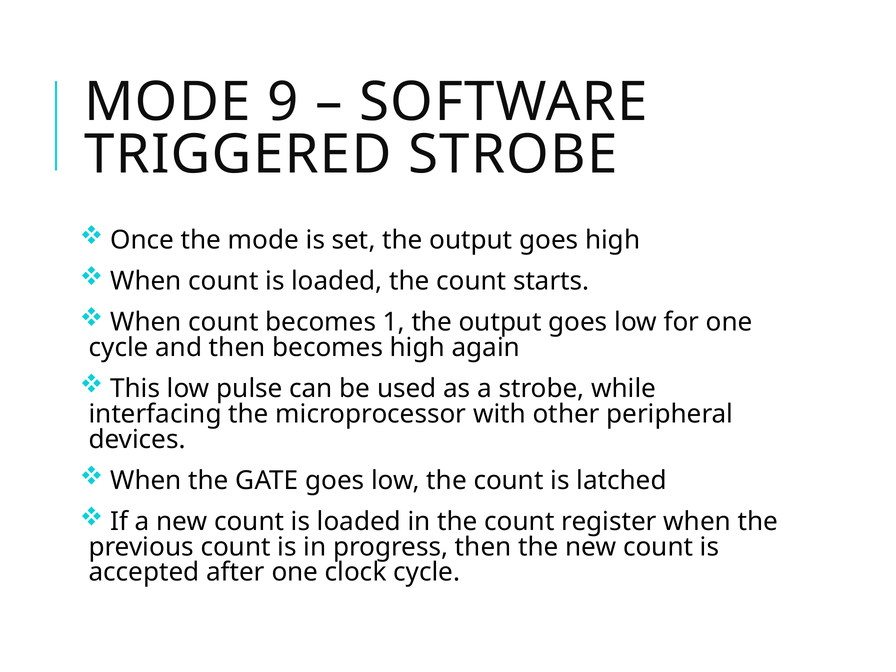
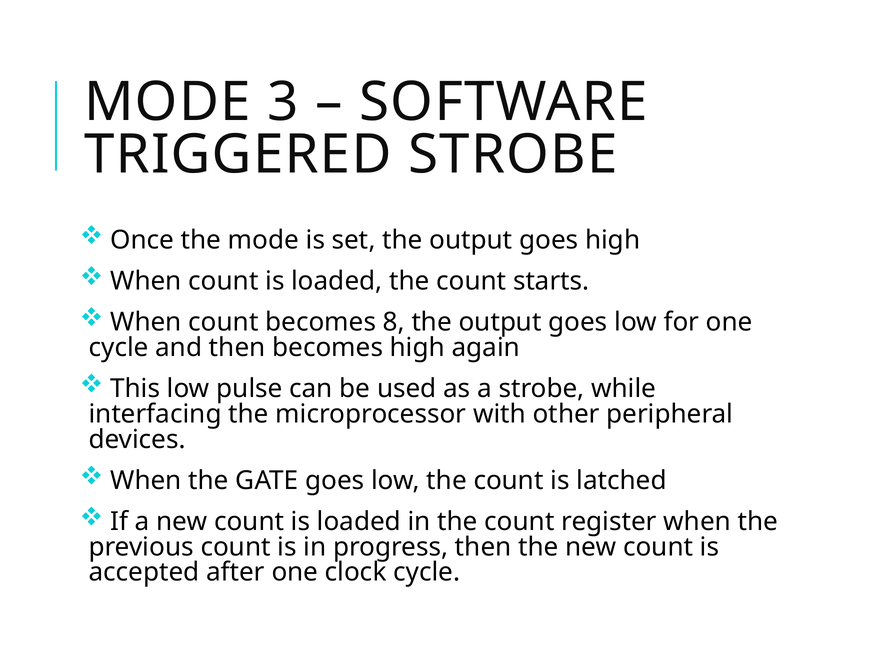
9: 9 -> 3 (283, 102)
1: 1 -> 8 (394, 322)
